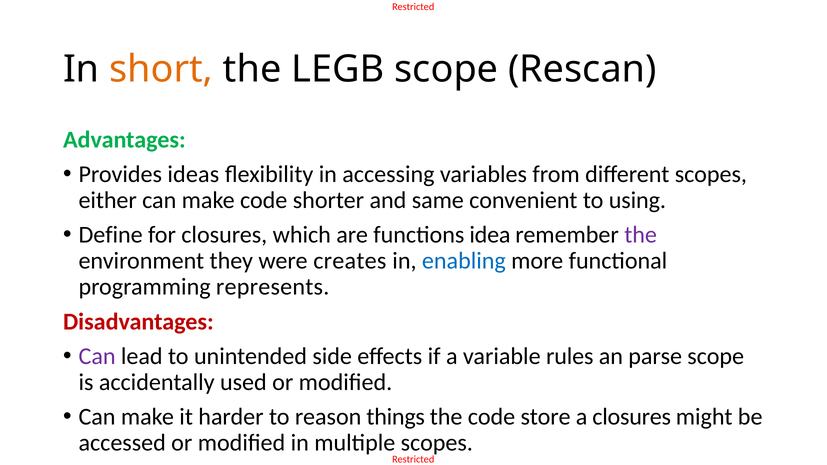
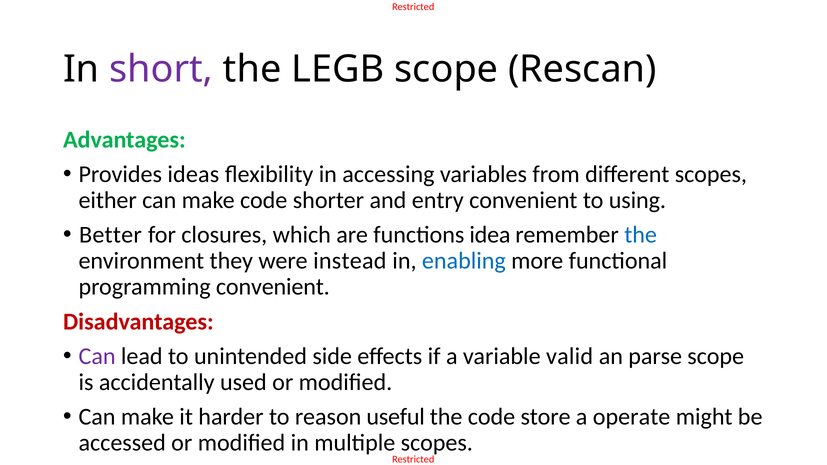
short colour: orange -> purple (161, 69)
same: same -> entry (438, 200)
Define: Define -> Better (110, 235)
the colour: purple -> blue (641, 235)
creates: creates -> instead (350, 261)
programming represents: represents -> convenient (273, 287)
rules: rules -> valid (570, 356)
things: things -> useful (396, 417)
a closures: closures -> operate (632, 417)
